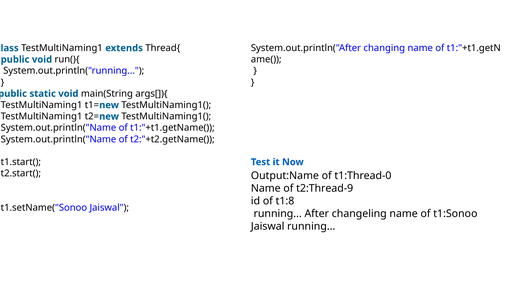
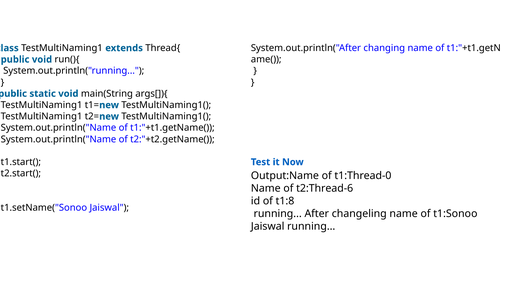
t2:Thread-9: t2:Thread-9 -> t2:Thread-6 (325, 188)
